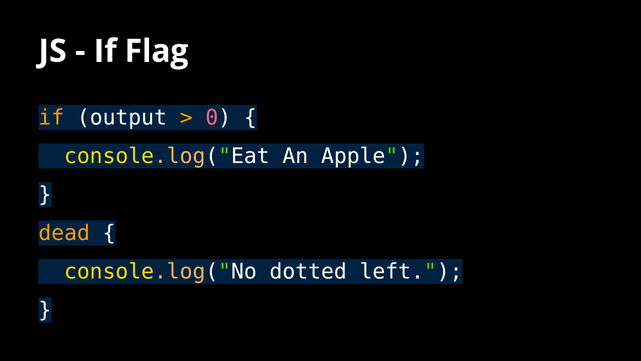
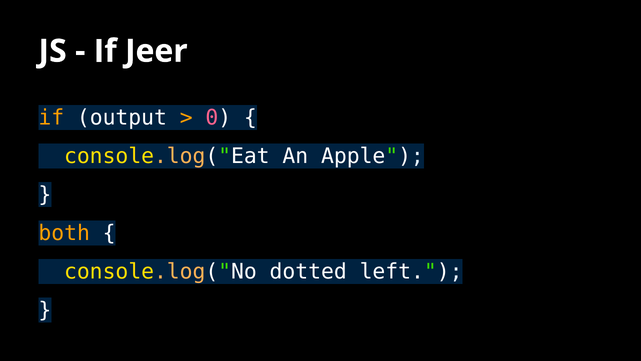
Flag: Flag -> Jeer (156, 51)
dead: dead -> both (64, 233)
